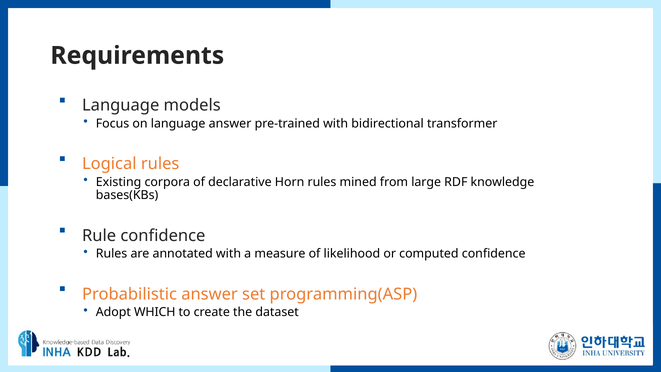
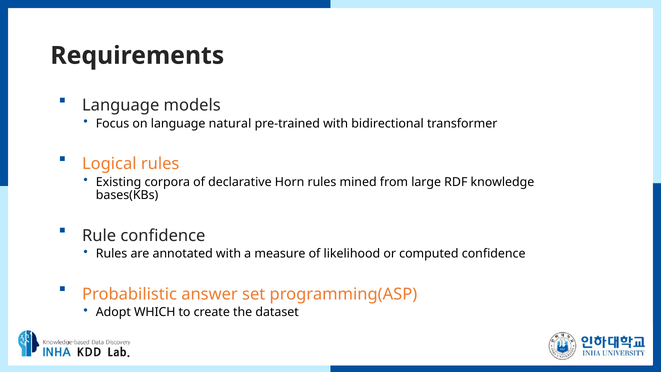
language answer: answer -> natural (230, 123)
